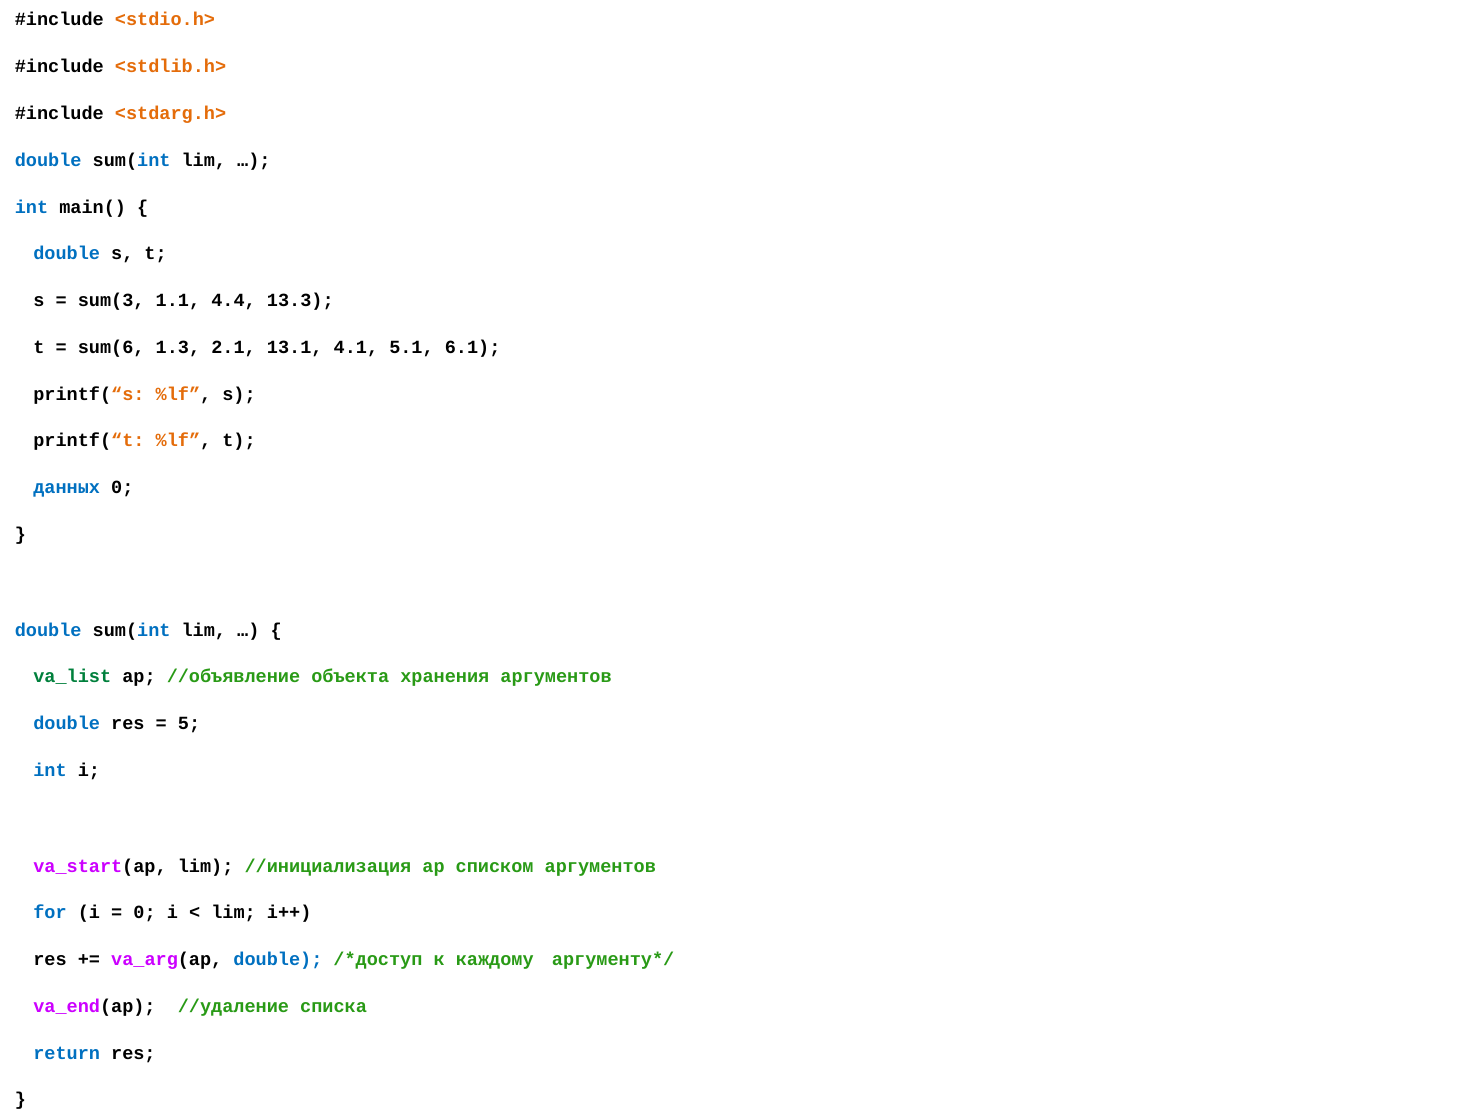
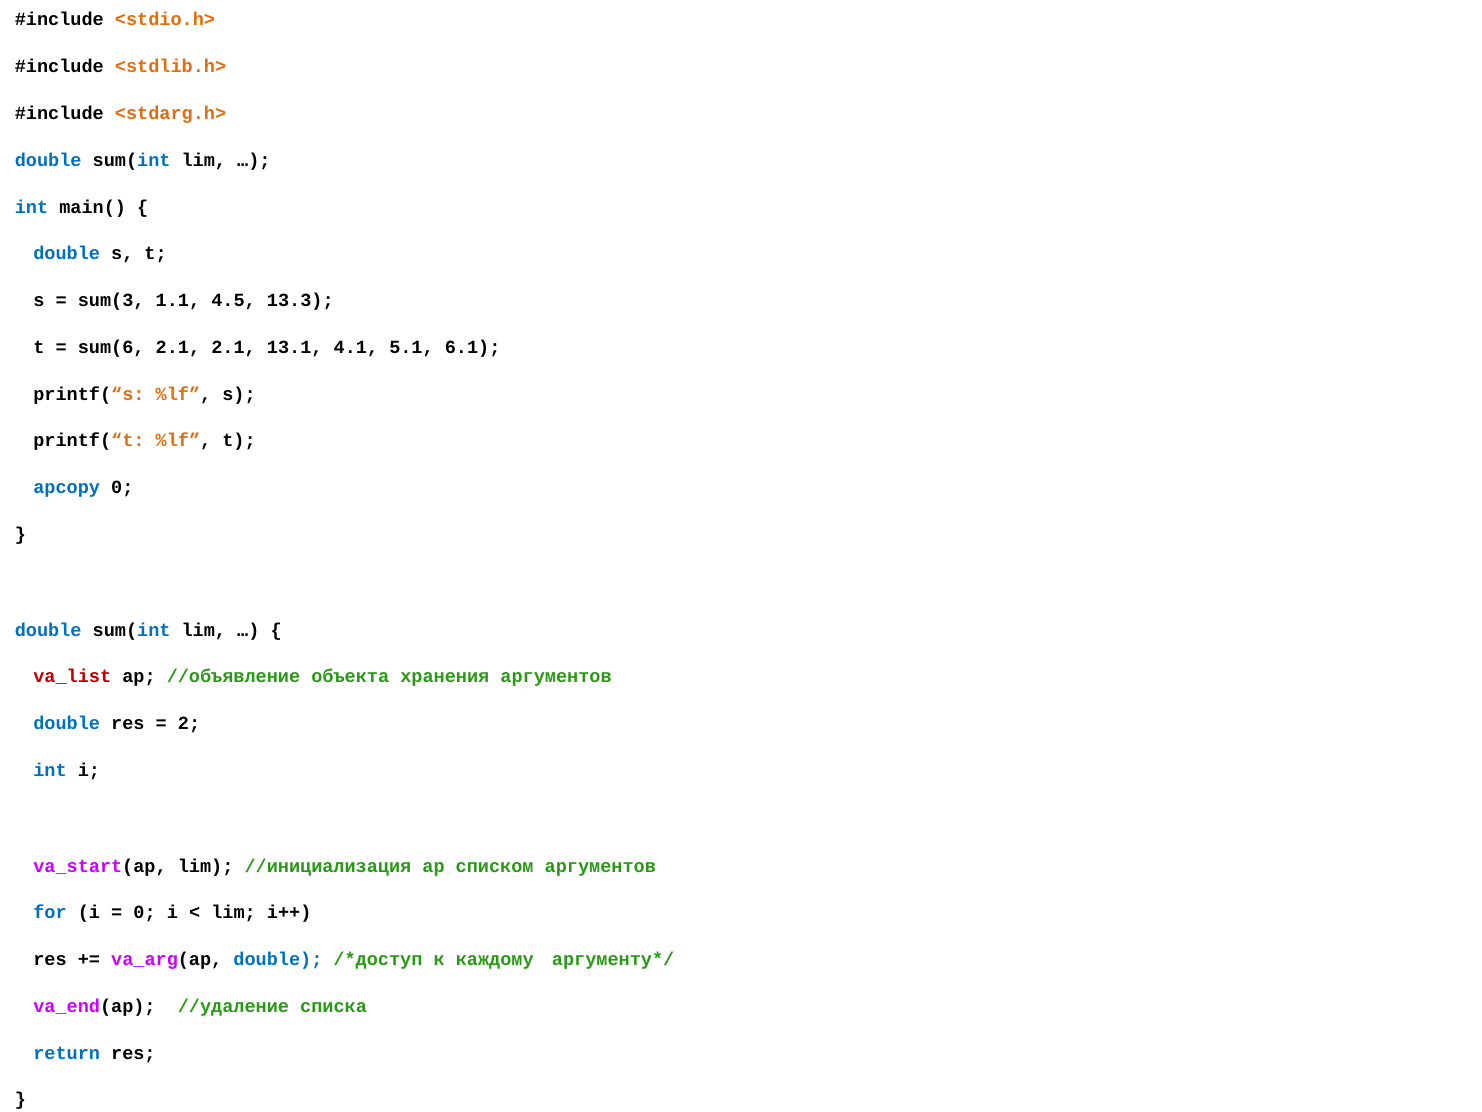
4.4: 4.4 -> 4.5 (234, 300)
sum(6 1.3: 1.3 -> 2.1 (178, 347)
данных: данных -> apcopy (67, 487)
va_list colour: green -> red (72, 676)
5: 5 -> 2 (189, 723)
